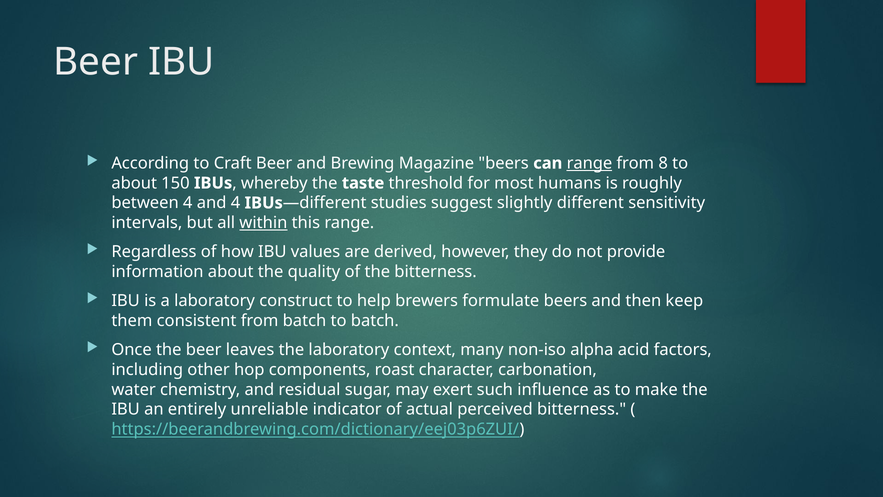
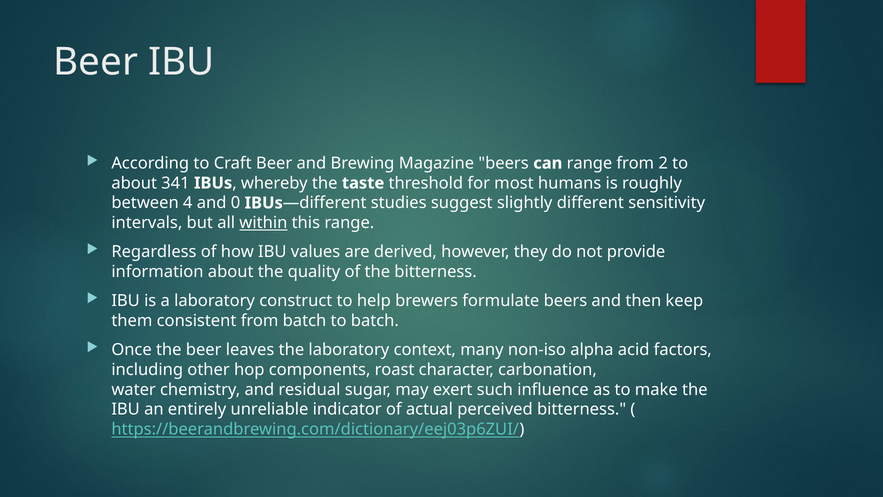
range underline: present -> none (589, 163)
8: 8 -> 2 (663, 163)
150: 150 -> 341 (175, 183)
and 4: 4 -> 0 (235, 203)
